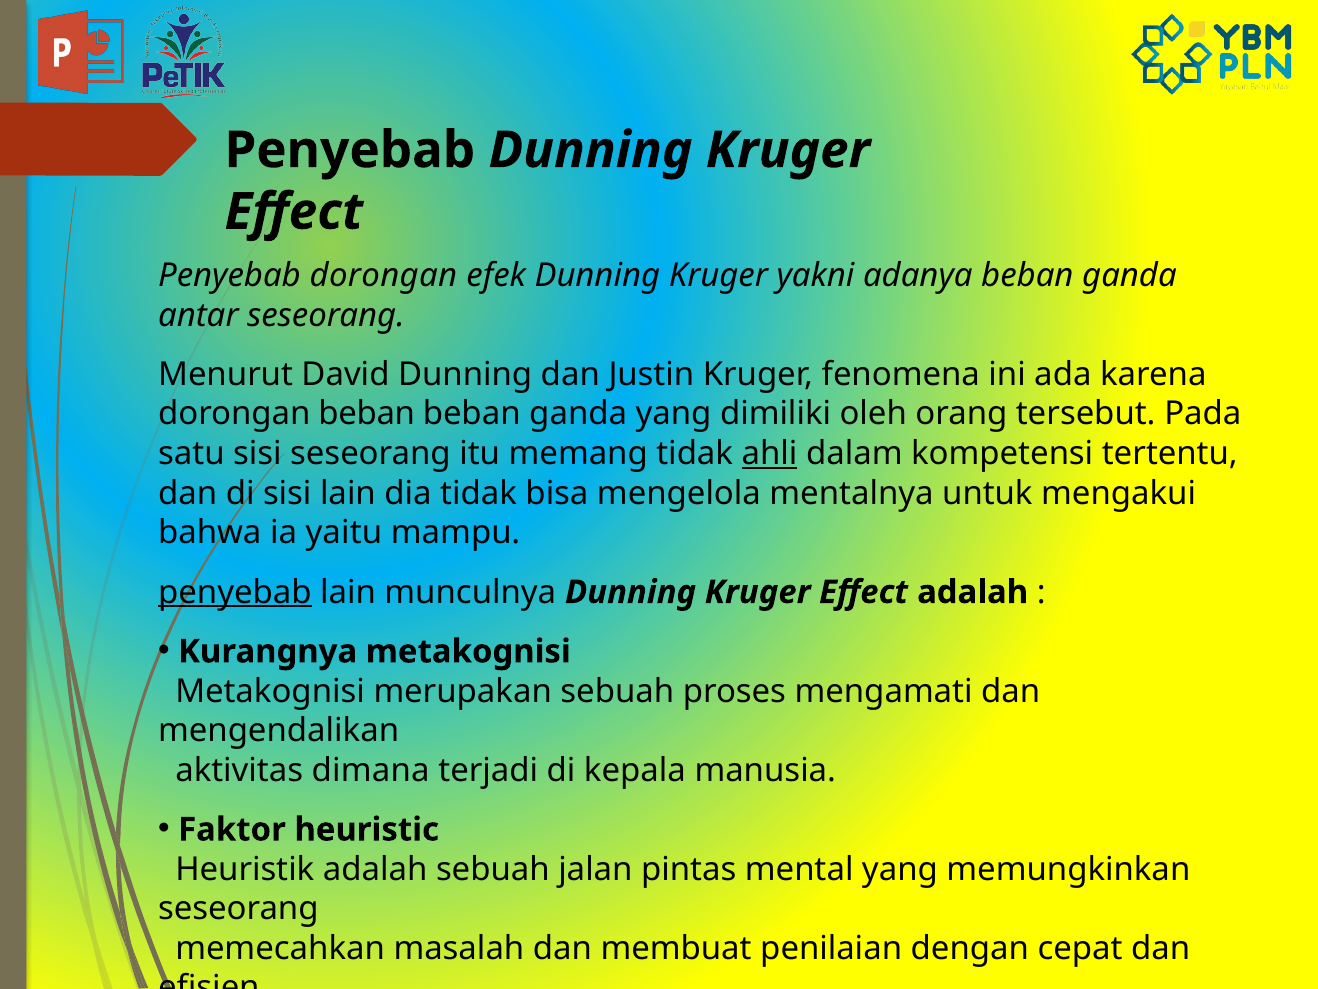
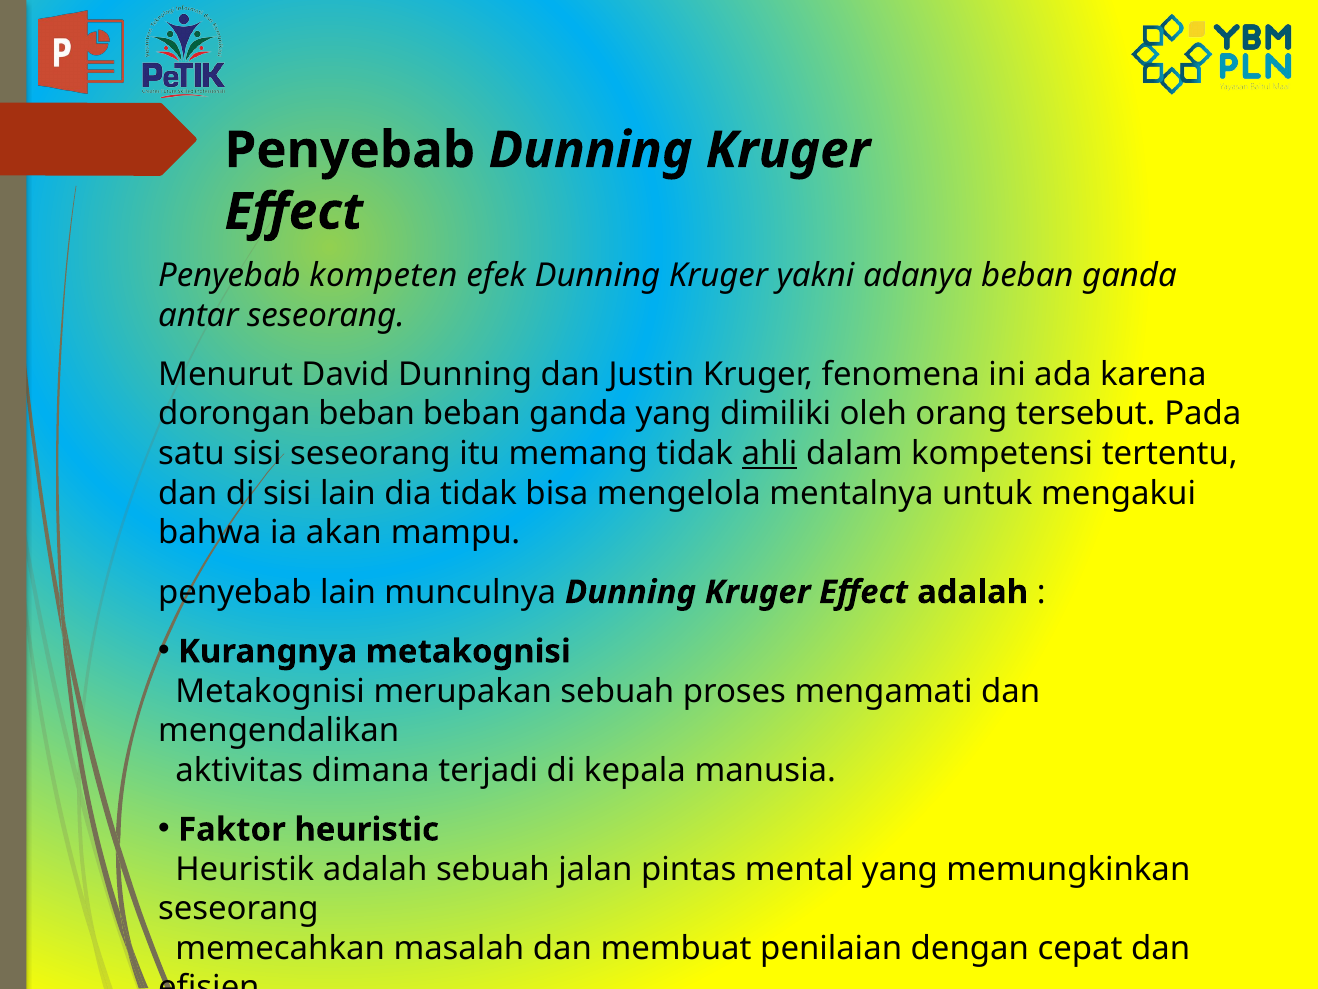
Penyebab dorongan: dorongan -> kompeten (383, 275)
yaitu: yaitu -> akan (344, 533)
penyebab underline: present -> none (235, 592)
